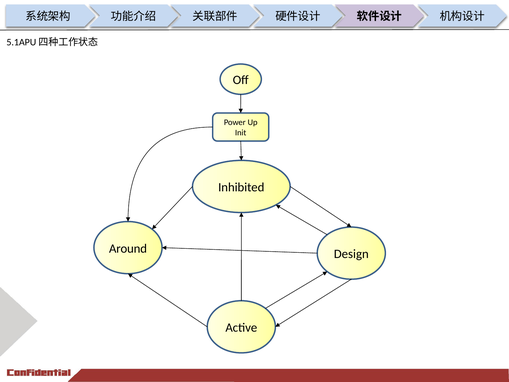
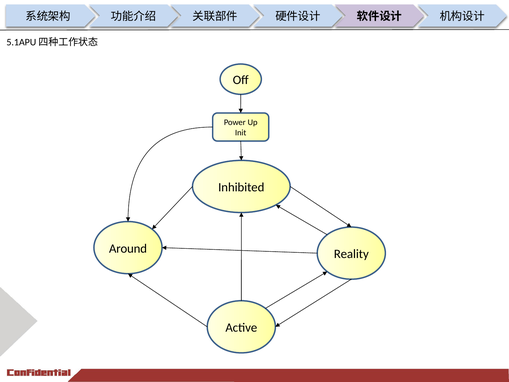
Design: Design -> Reality (351, 254)
